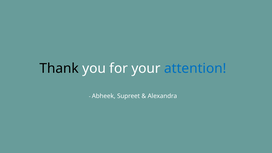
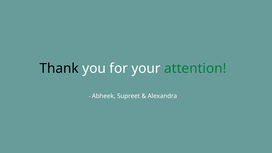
attention colour: blue -> green (195, 68)
